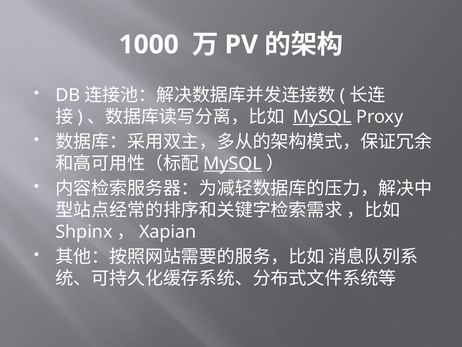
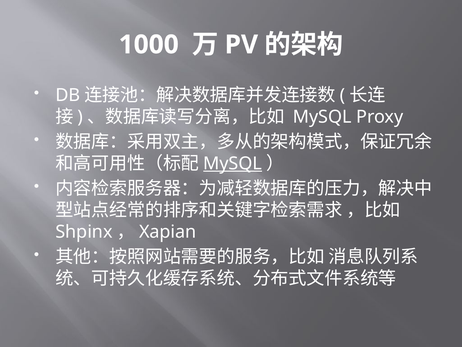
MySQL underline: present -> none (322, 117)
